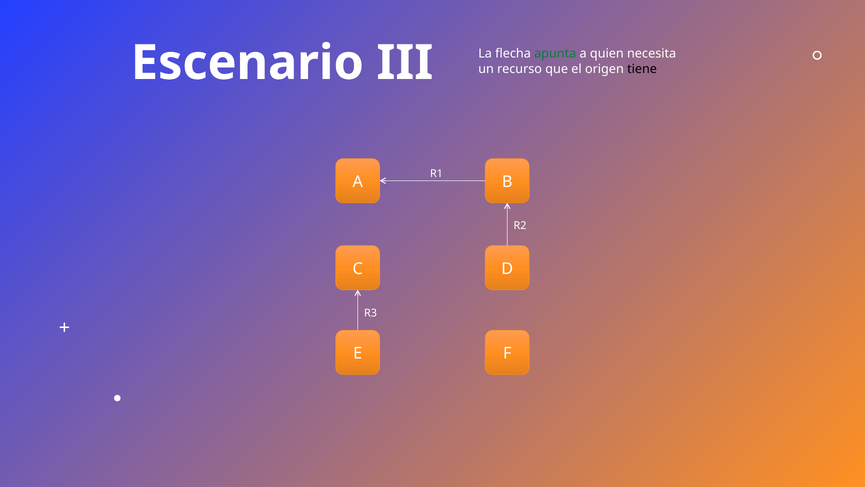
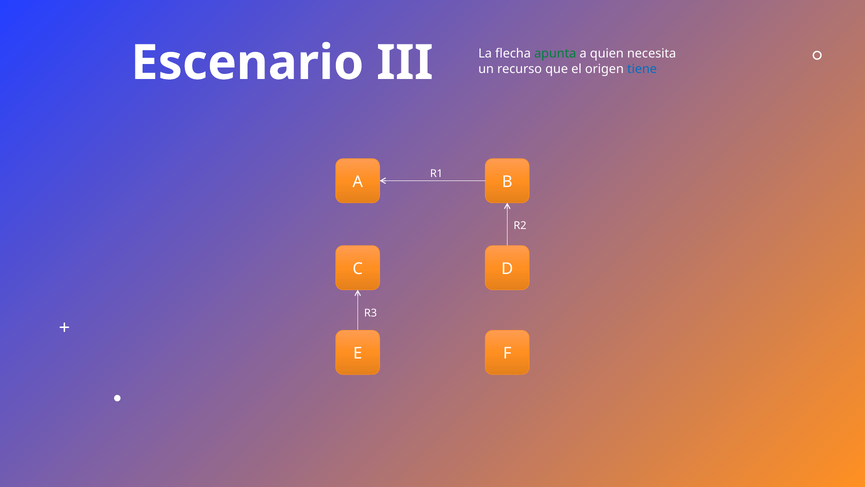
tiene colour: black -> blue (642, 69)
